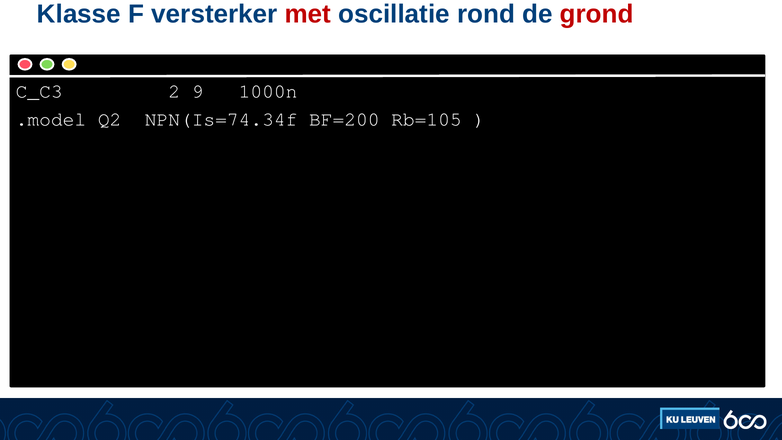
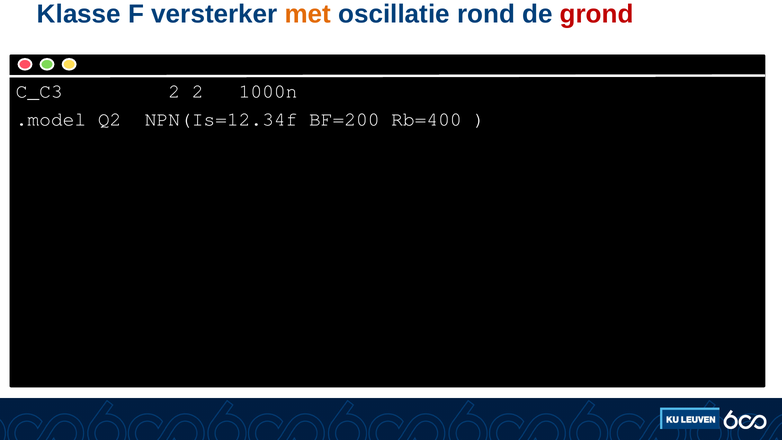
met colour: red -> orange (308, 14)
2 9: 9 -> 2 (198, 91)
NPN(Is=74.34f: NPN(Is=74.34f -> NPN(Is=12.34f (221, 119)
Rb=105: Rb=105 -> Rb=400 (426, 119)
